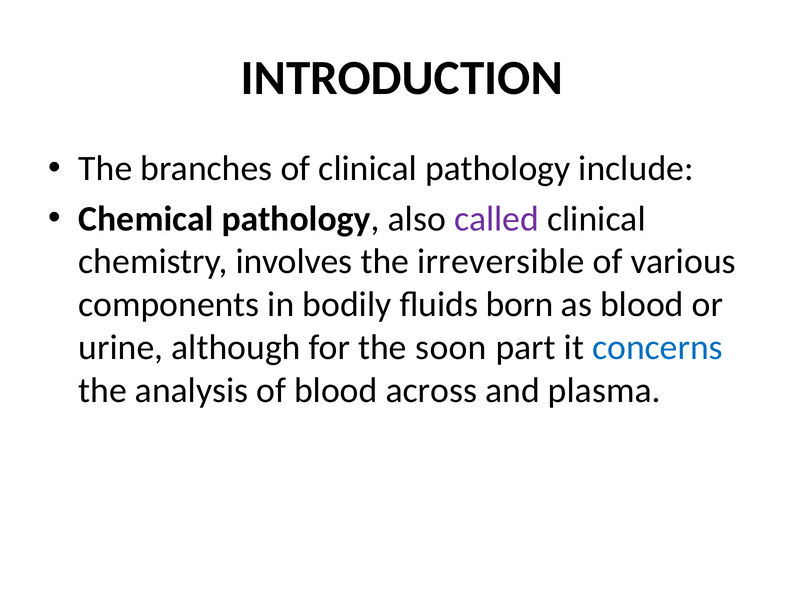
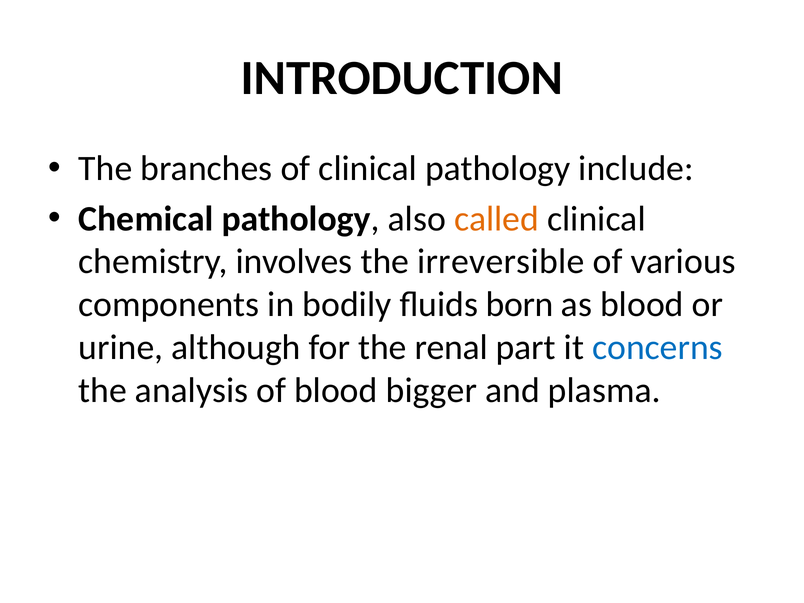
called colour: purple -> orange (497, 219)
soon: soon -> renal (451, 348)
across: across -> bigger (431, 390)
